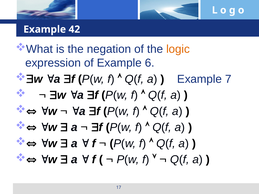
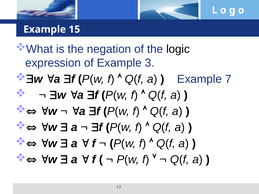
42: 42 -> 15 (74, 29)
logic colour: orange -> black (178, 49)
6: 6 -> 3 (150, 63)
